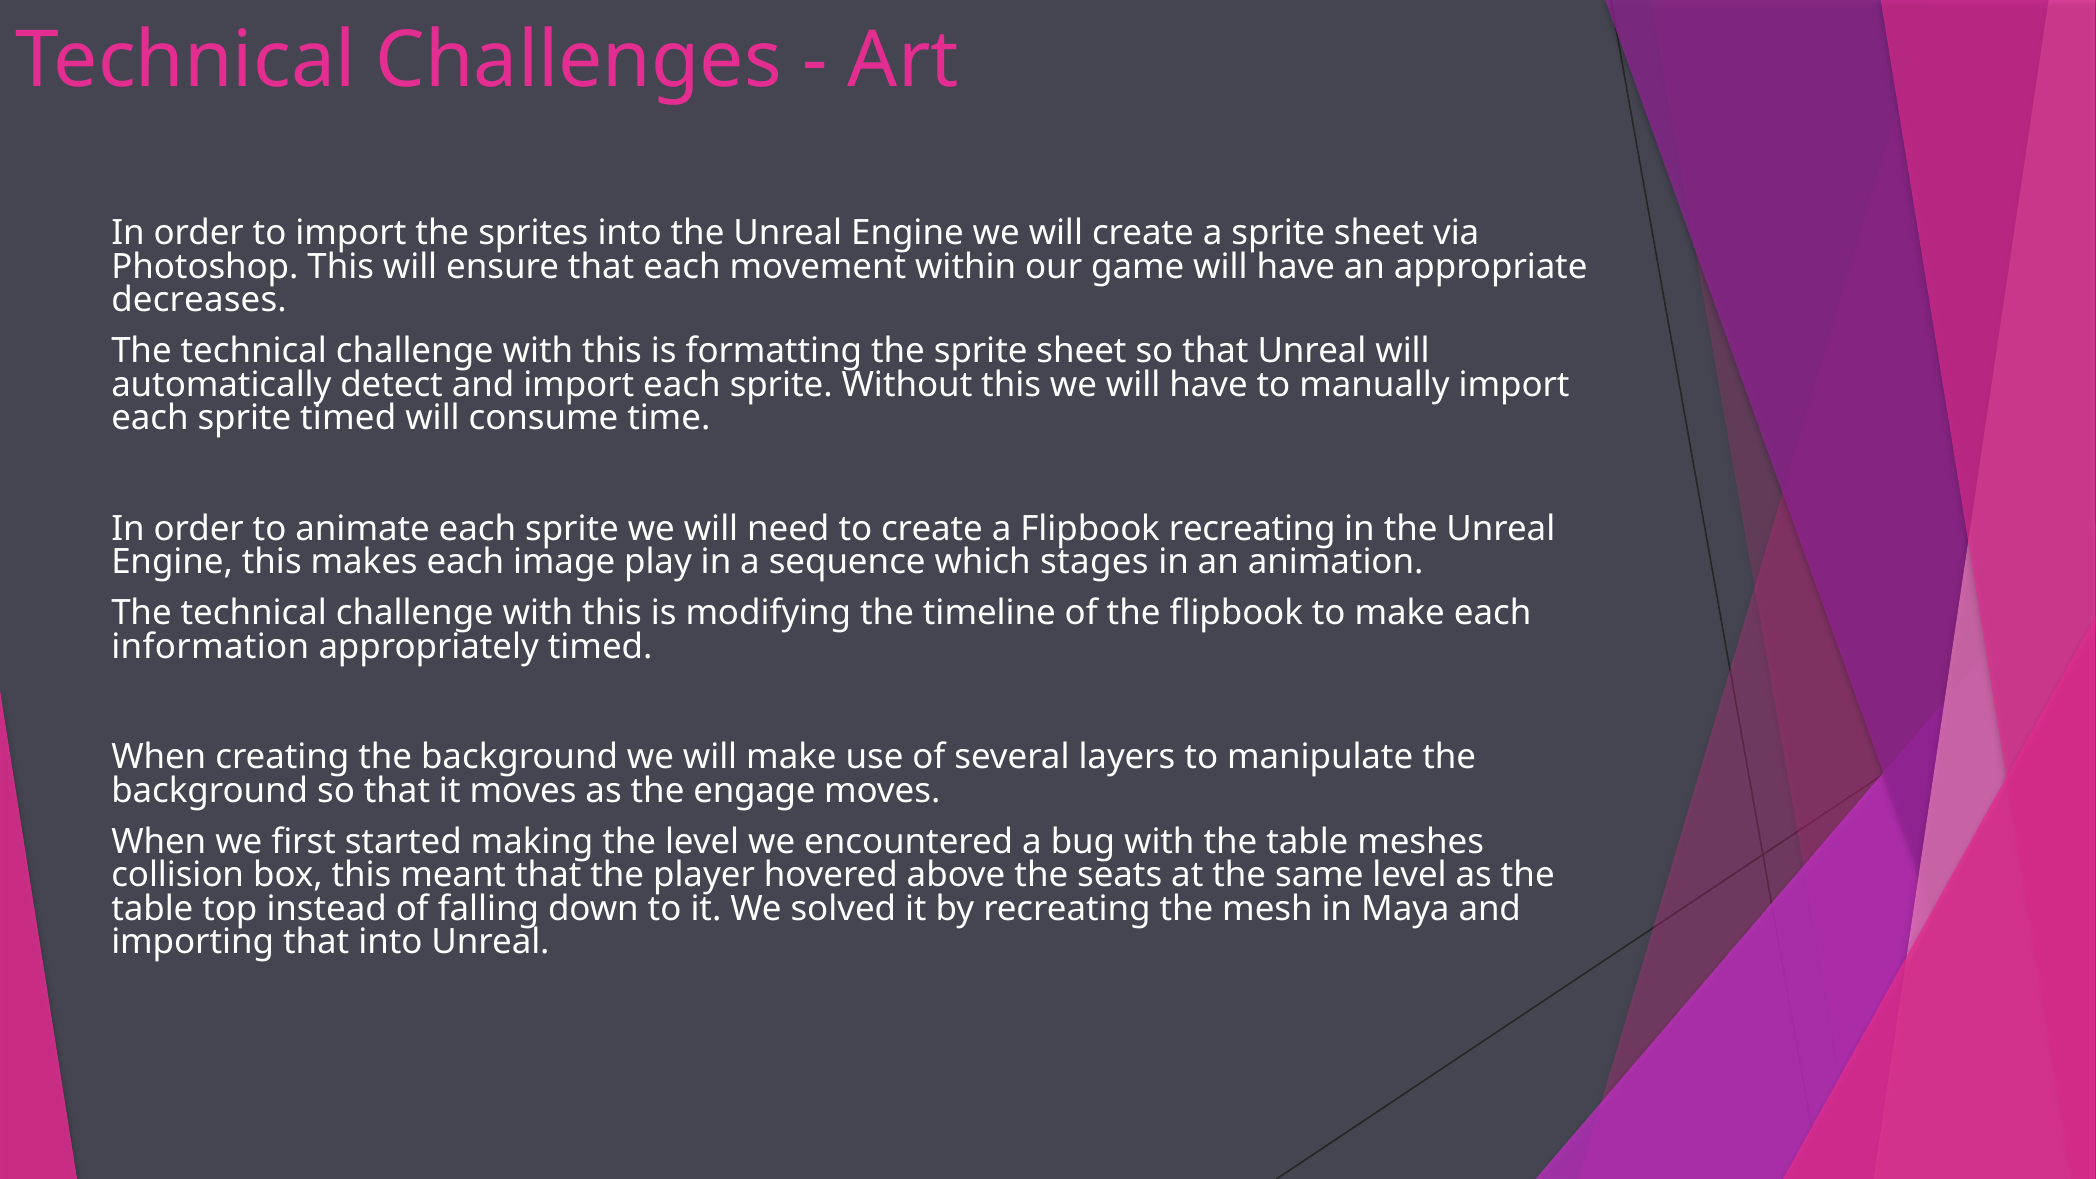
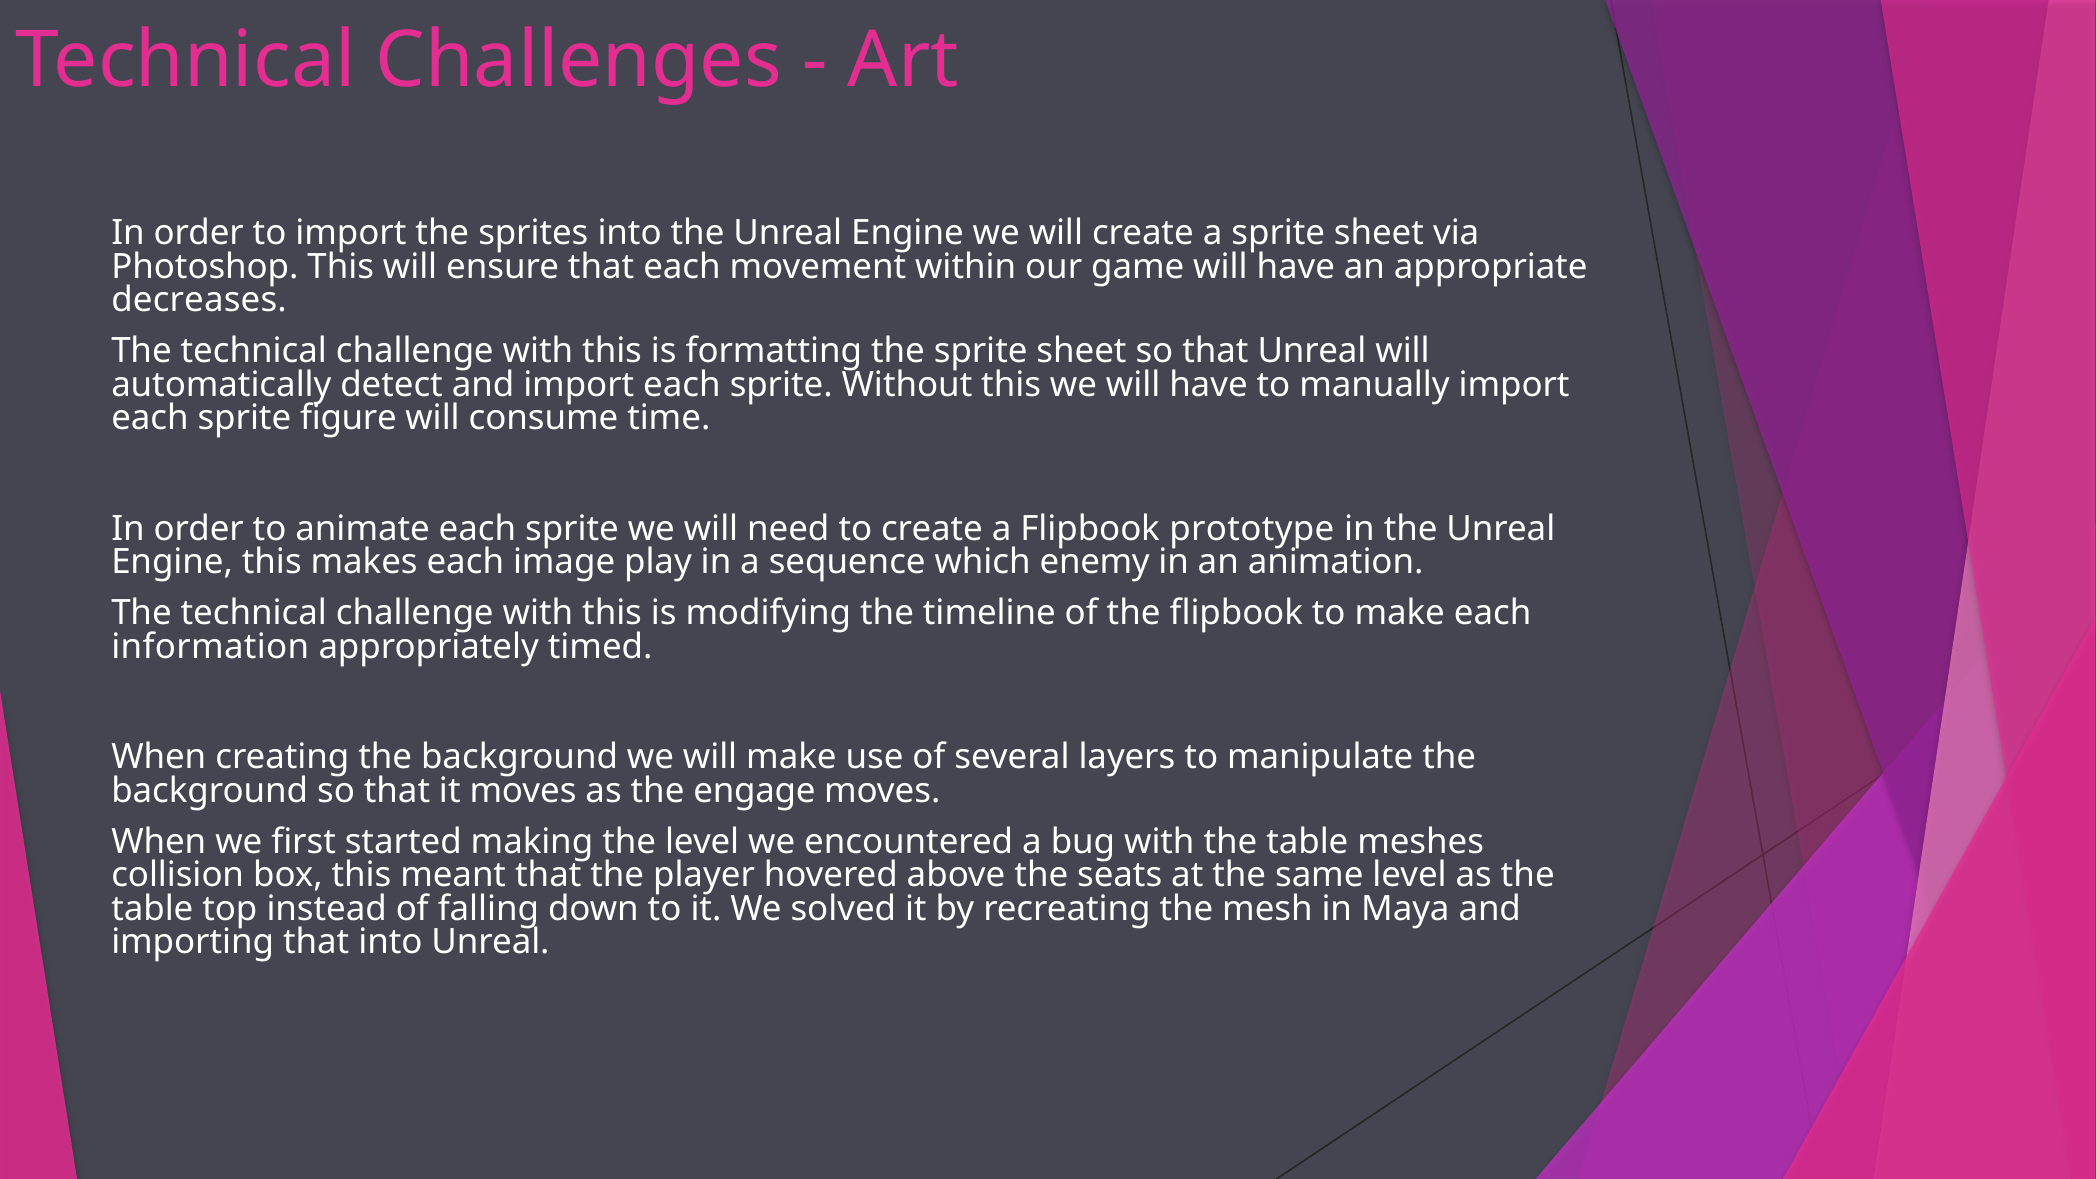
sprite timed: timed -> figure (348, 418)
Flipbook recreating: recreating -> prototype (1252, 529)
stages: stages -> enemy (1095, 562)
